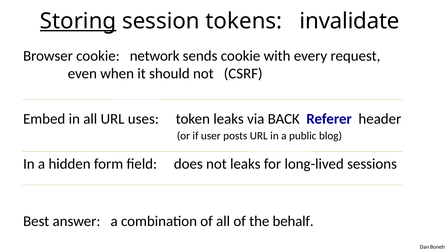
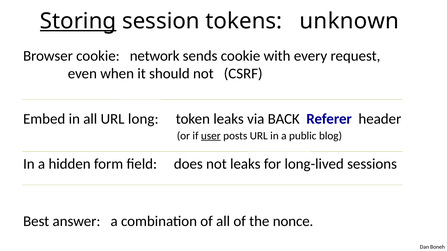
invalidate: invalidate -> unknown (349, 21)
uses: uses -> long (143, 119)
user underline: none -> present (211, 136)
behalf: behalf -> nonce (293, 222)
